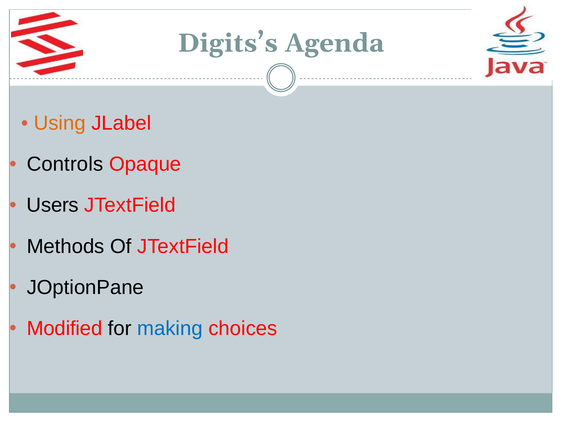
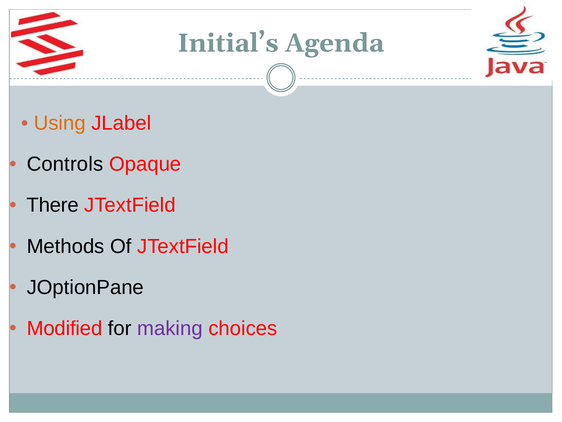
Digits’s: Digits’s -> Initial’s (228, 43)
Users: Users -> There (53, 205)
making colour: blue -> purple (170, 328)
